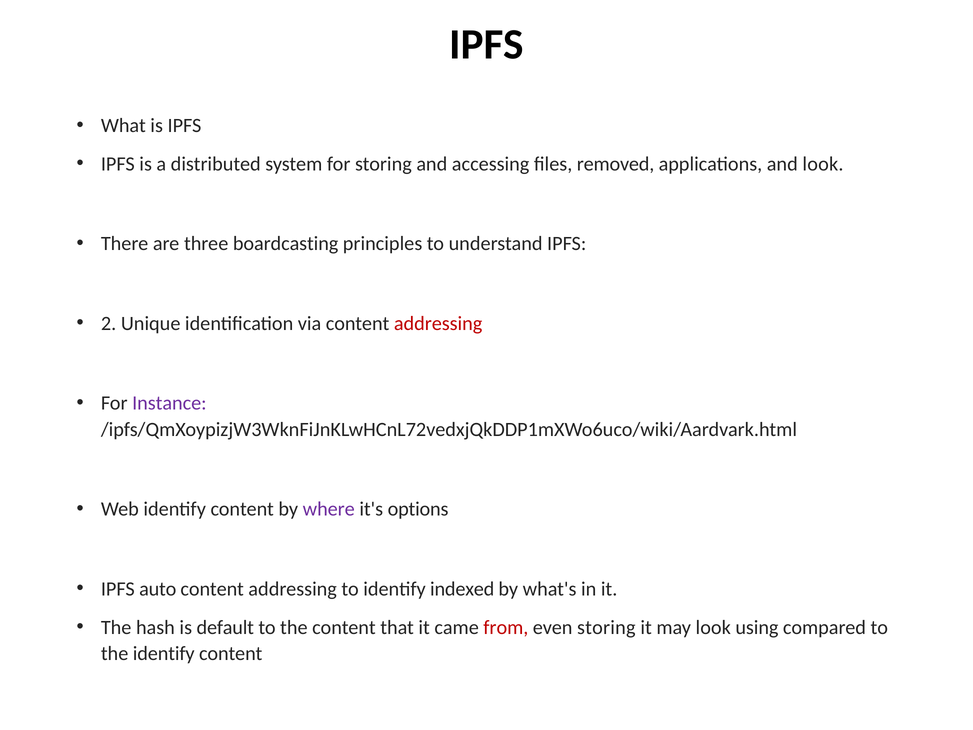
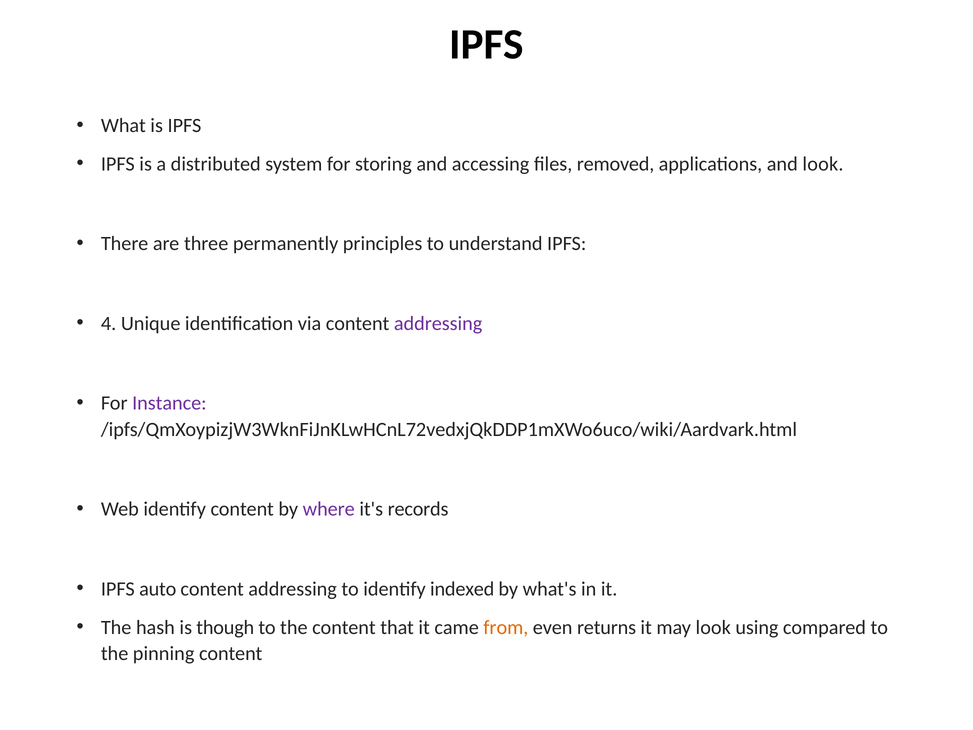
boardcasting: boardcasting -> permanently (286, 244)
2: 2 -> 4 (109, 323)
addressing colour: red -> purple (438, 323)
options: options -> records (418, 509)
default: default -> though (225, 627)
from colour: red -> orange (506, 627)
even storing: storing -> returns (607, 627)
the identify: identify -> pinning (164, 653)
